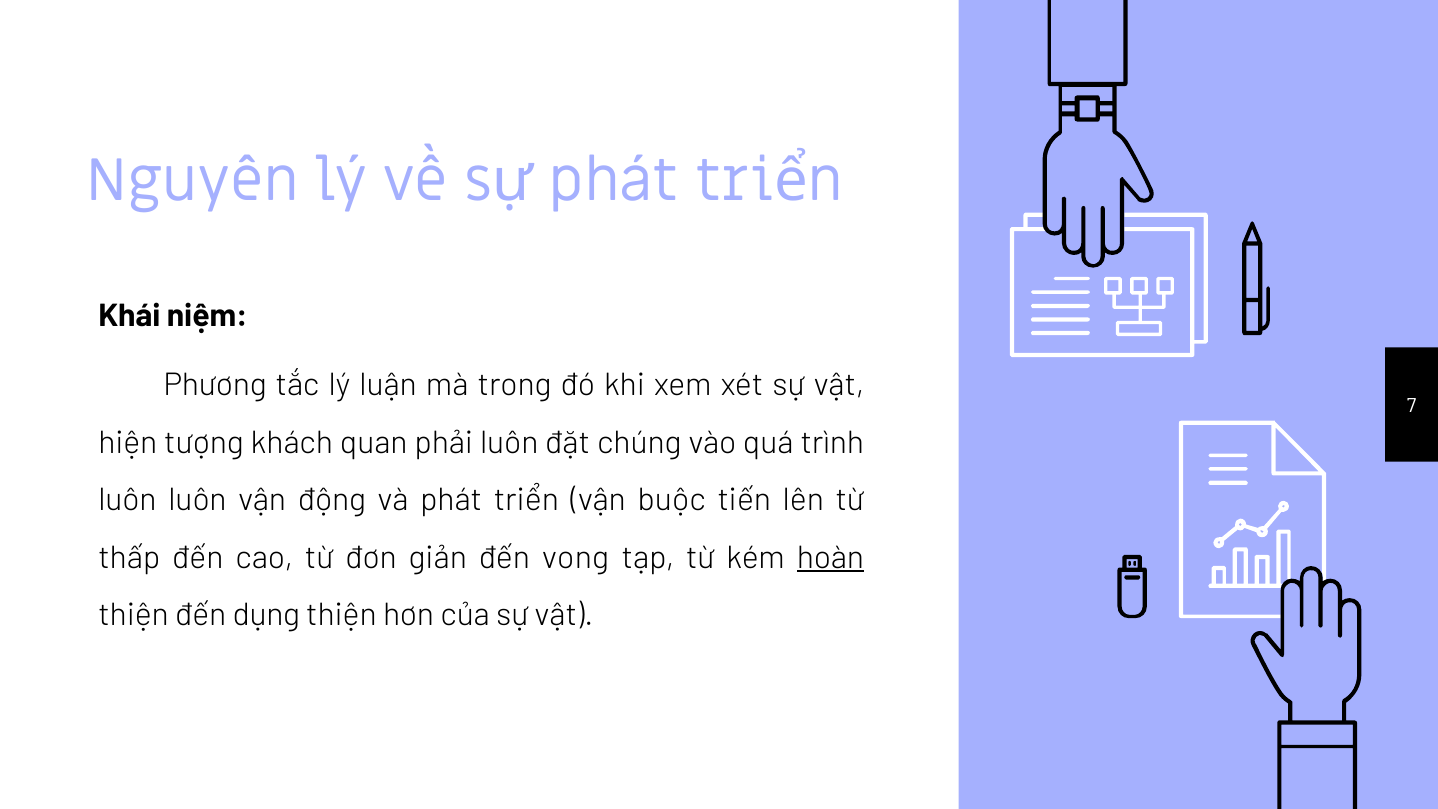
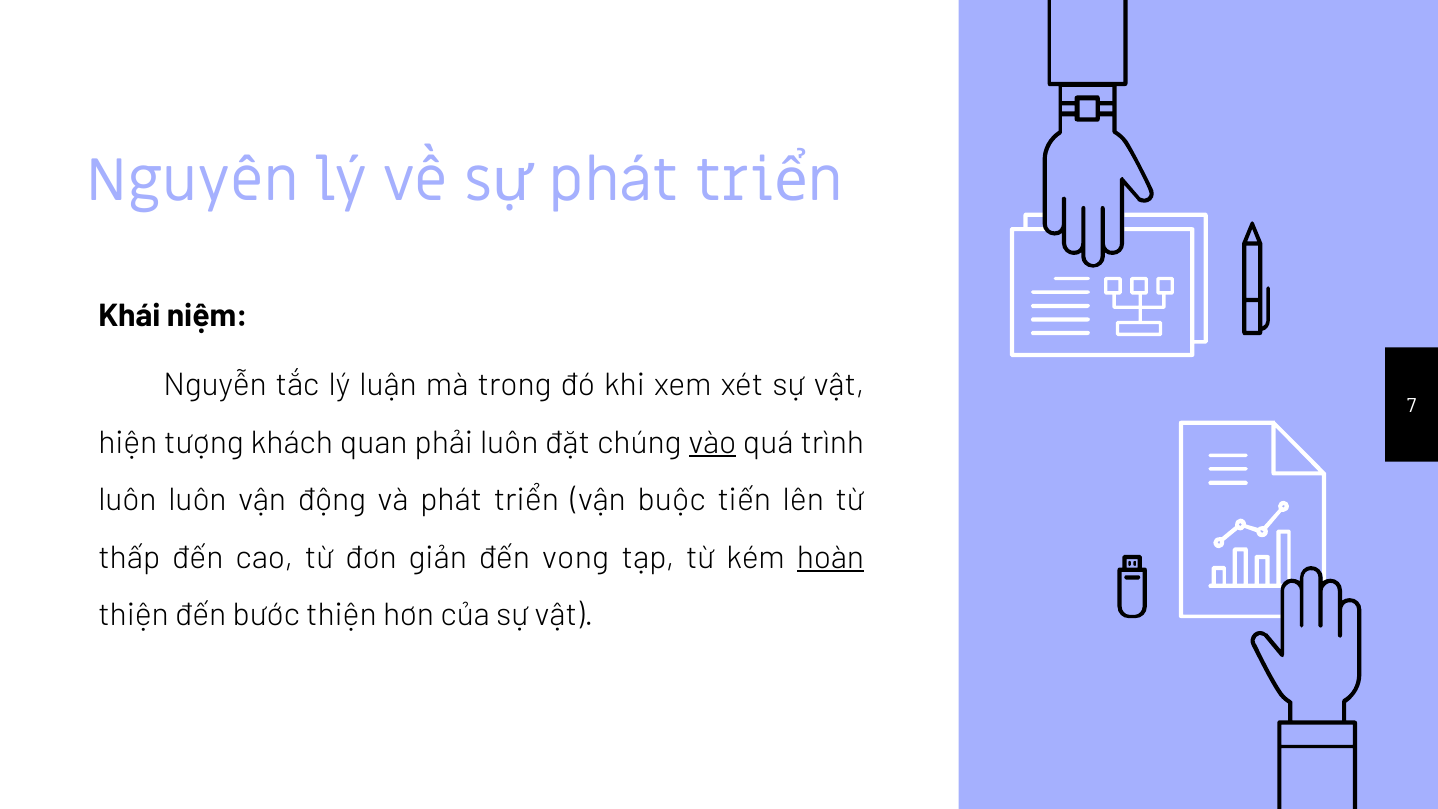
Phương: Phương -> Nguyễn (215, 385)
vào underline: none -> present (712, 442)
dụng: dụng -> bước (266, 615)
